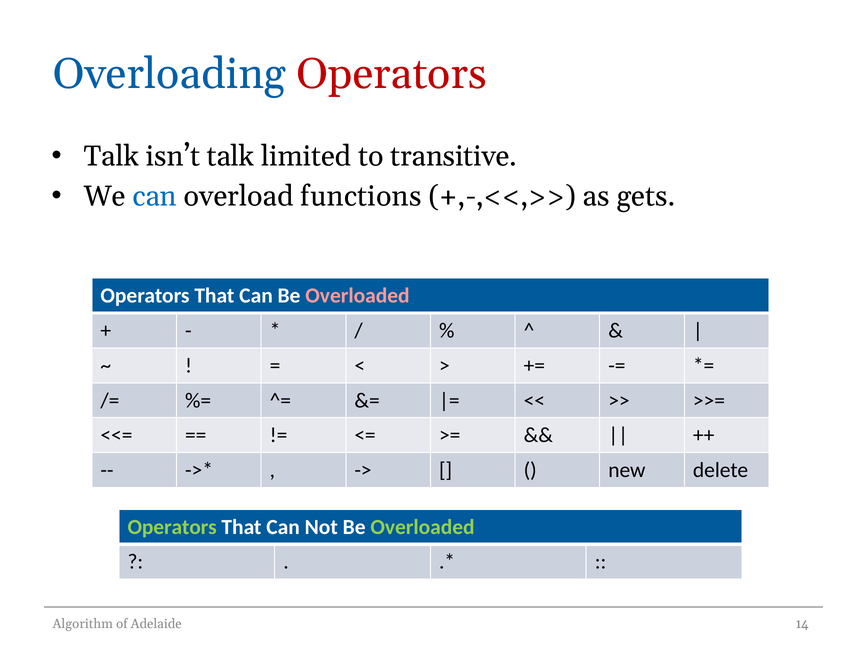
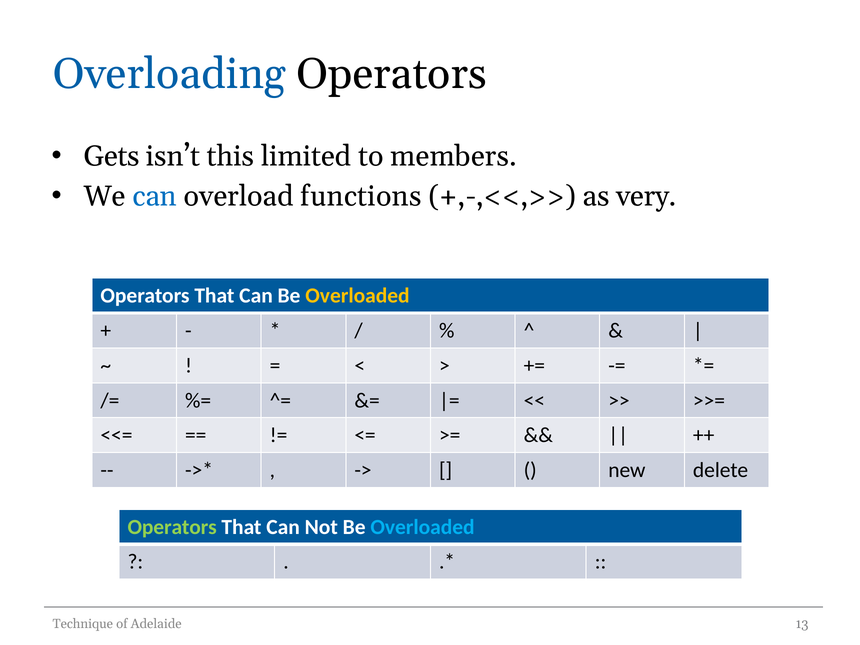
Operators colour: red -> black (391, 74)
Talk: Talk -> Gets (112, 156)
isn’t talk: talk -> this (231, 156)
transitive: transitive -> members (454, 156)
gets: gets -> very (646, 196)
Overloaded colour: pink -> yellow (357, 296)
Overloaded colour: light green -> light blue (422, 527)
Algorithm: Algorithm -> Technique (83, 624)
14: 14 -> 13 (802, 624)
